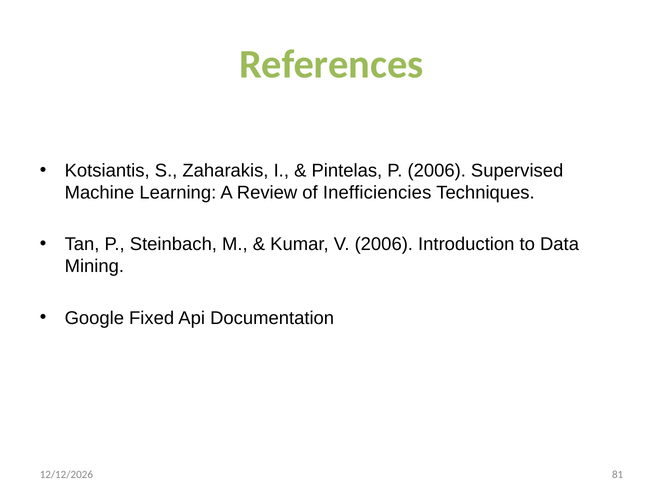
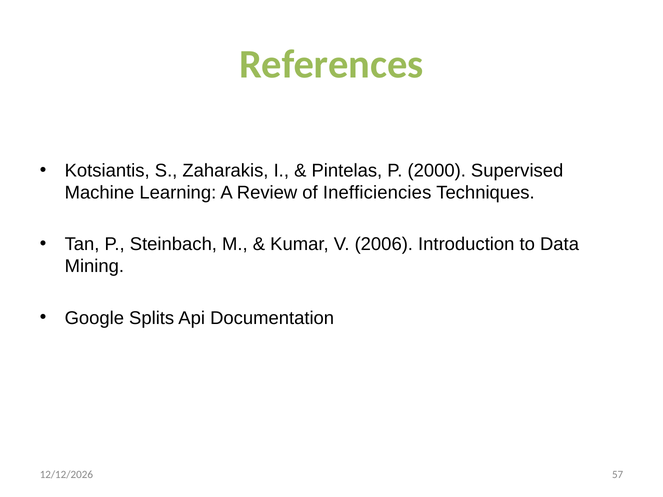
P 2006: 2006 -> 2000 (437, 171)
Fixed: Fixed -> Splits (152, 318)
81: 81 -> 57 (618, 475)
